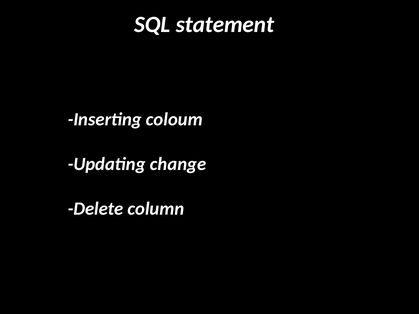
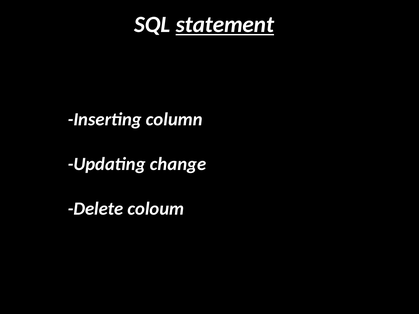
statement underline: none -> present (225, 25)
coloum: coloum -> column (174, 119)
column: column -> coloum (156, 209)
